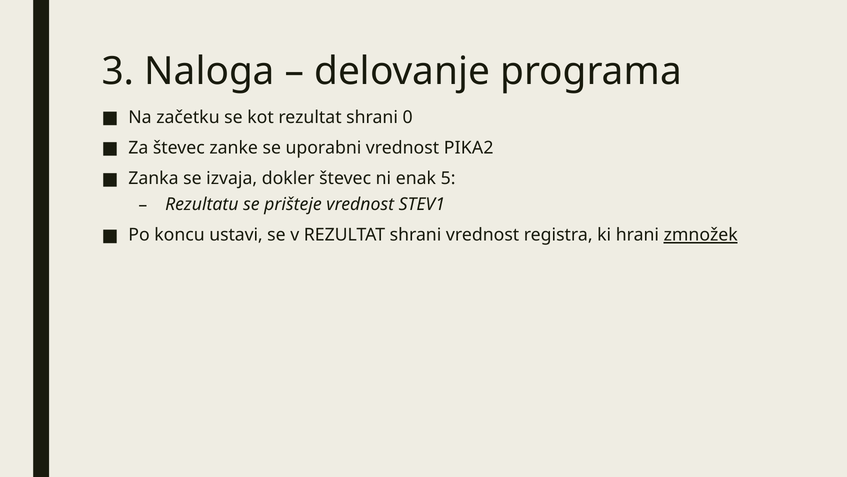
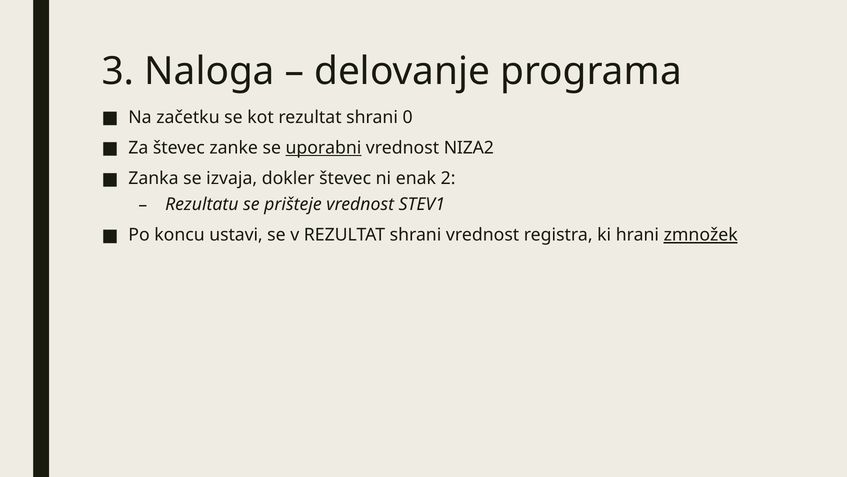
uporabni underline: none -> present (323, 148)
PIKA2: PIKA2 -> NIZA2 (469, 148)
5: 5 -> 2 (448, 178)
